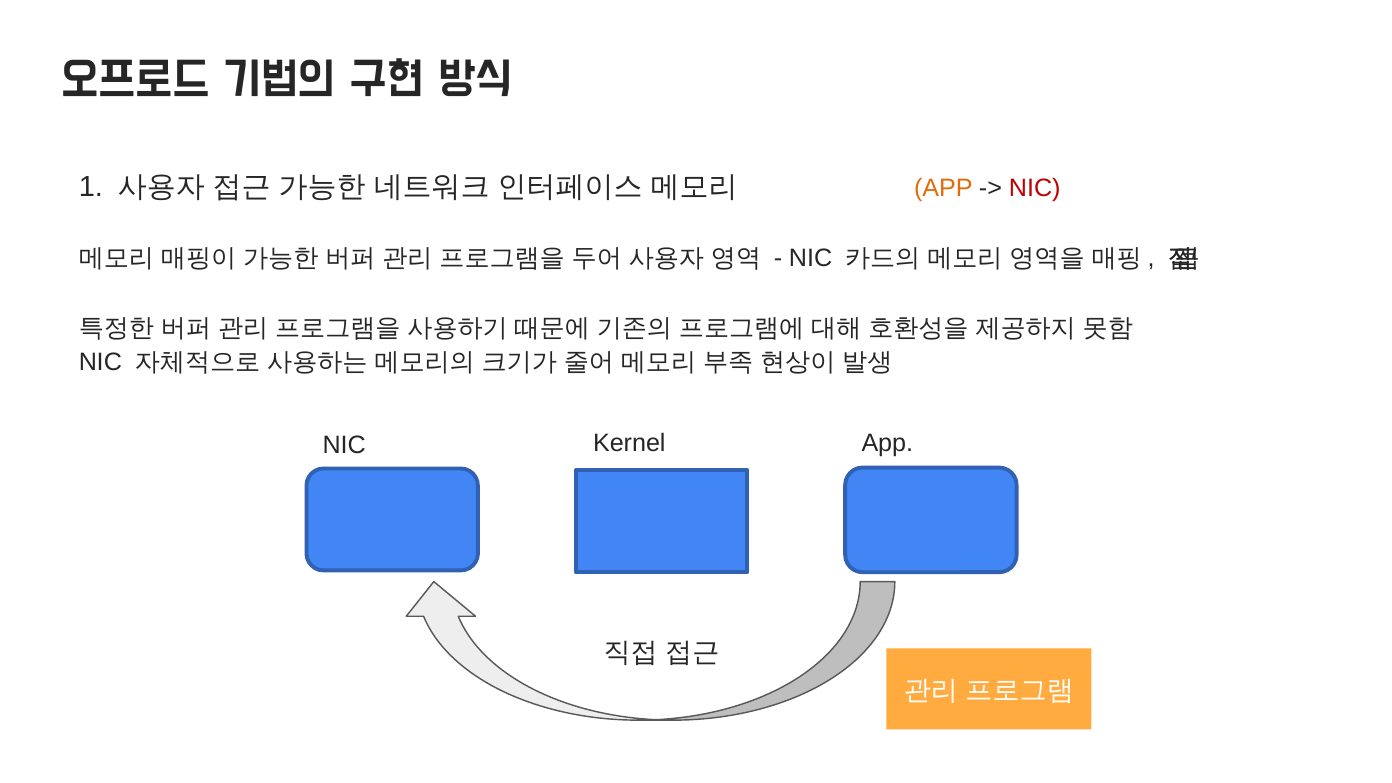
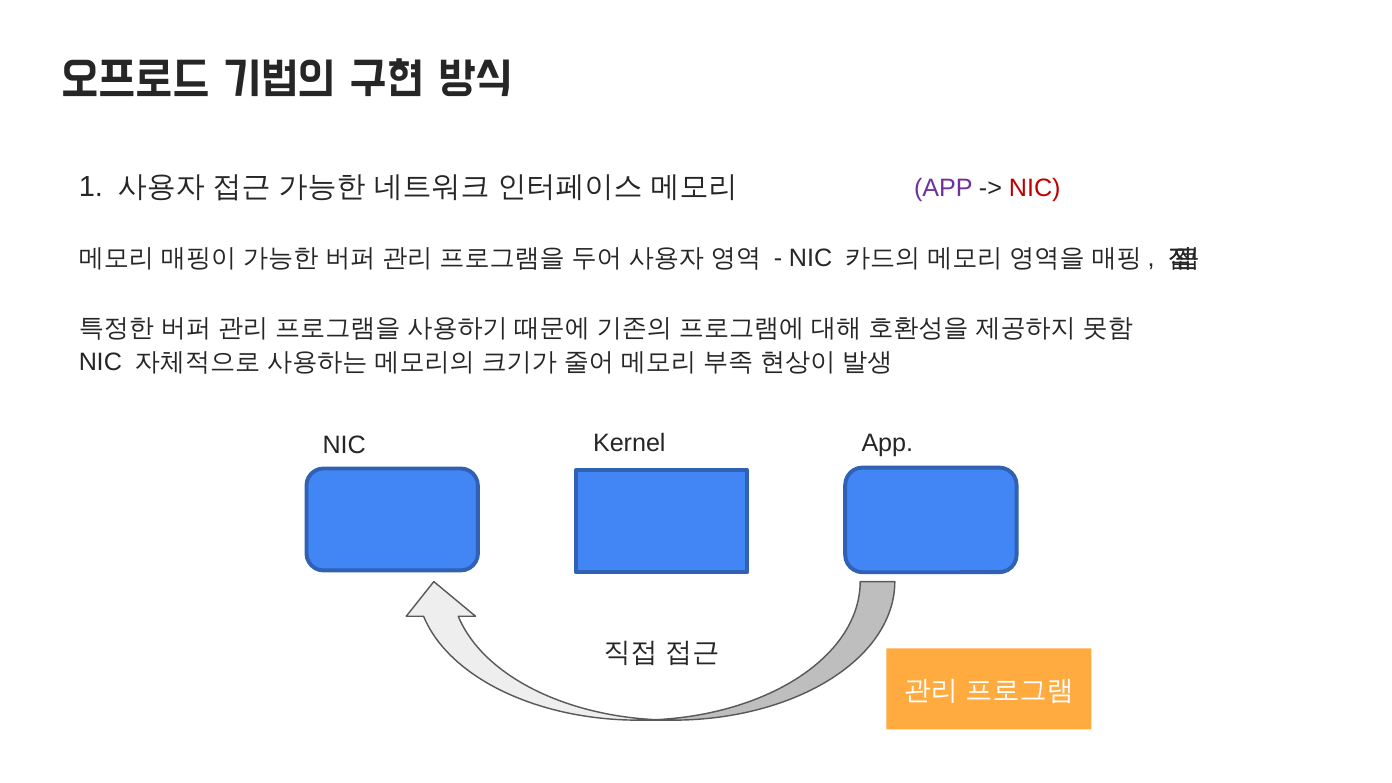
APP colour: orange -> purple (943, 188)
